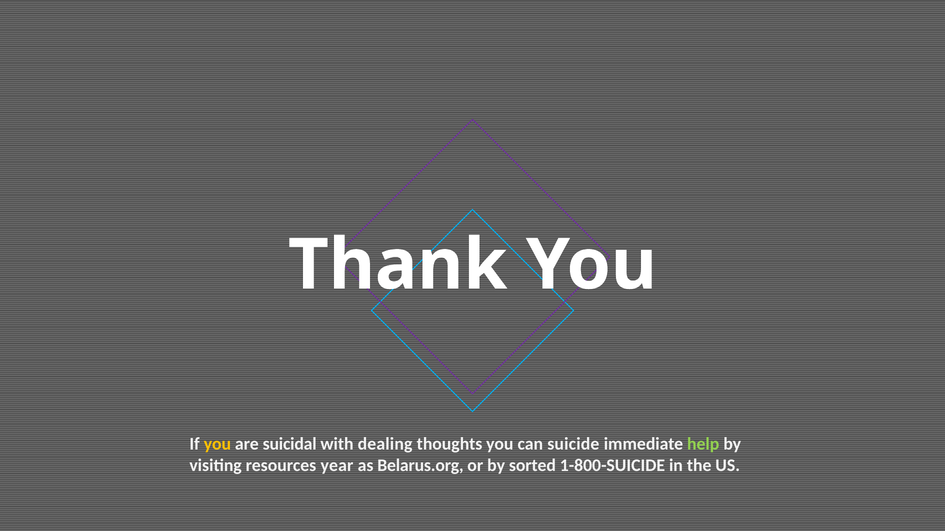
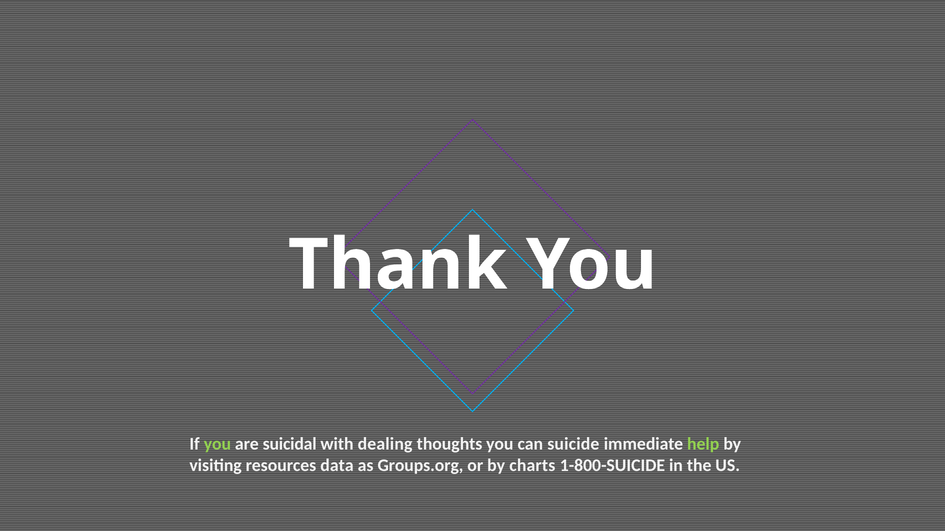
you colour: yellow -> light green (217, 445)
year: year -> data (337, 466)
Belarus.org: Belarus.org -> Groups.org (420, 466)
sorted: sorted -> charts (532, 466)
